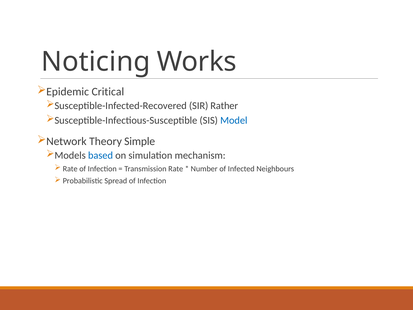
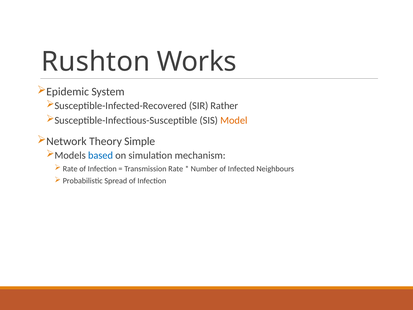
Noticing: Noticing -> Rushton (96, 62)
Critical: Critical -> System (108, 92)
Model colour: blue -> orange (234, 120)
